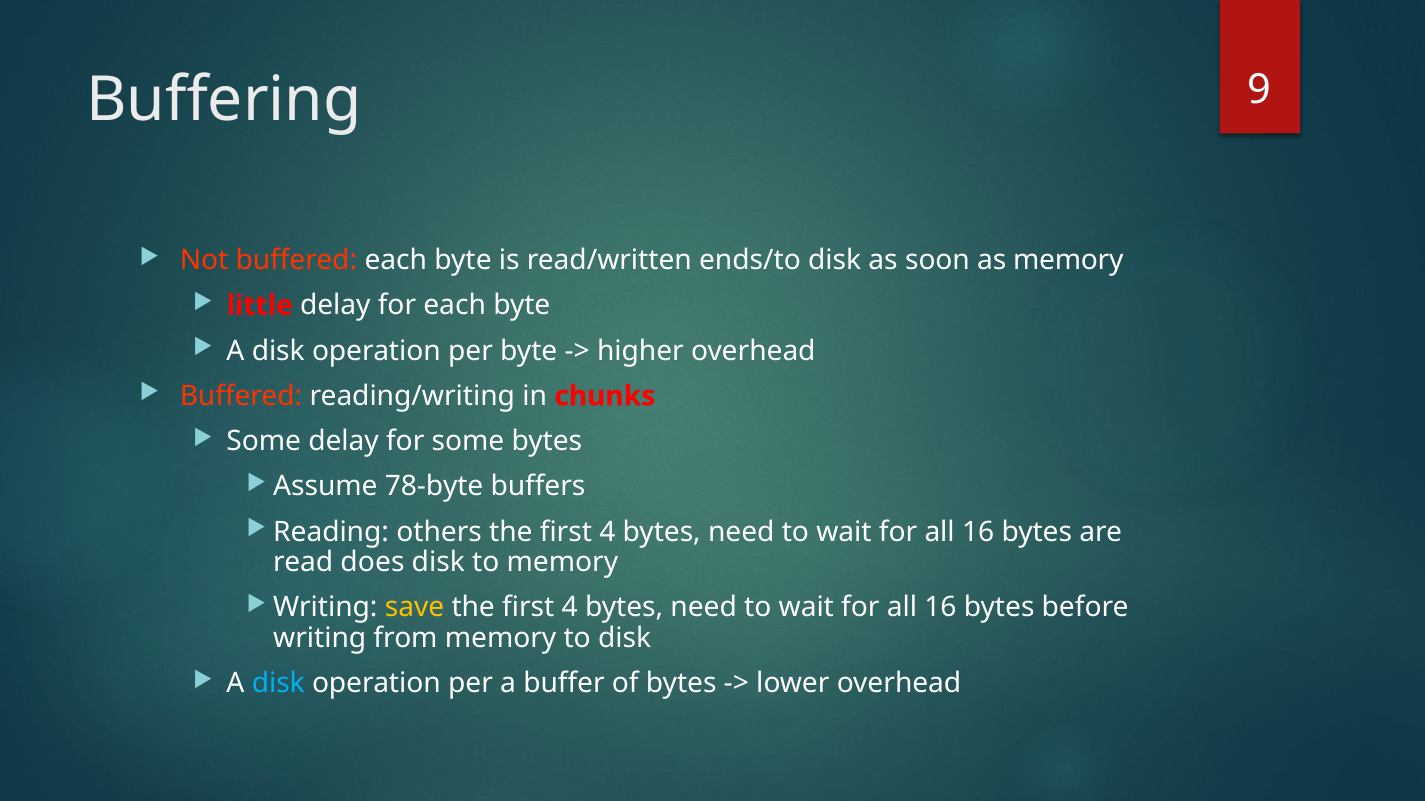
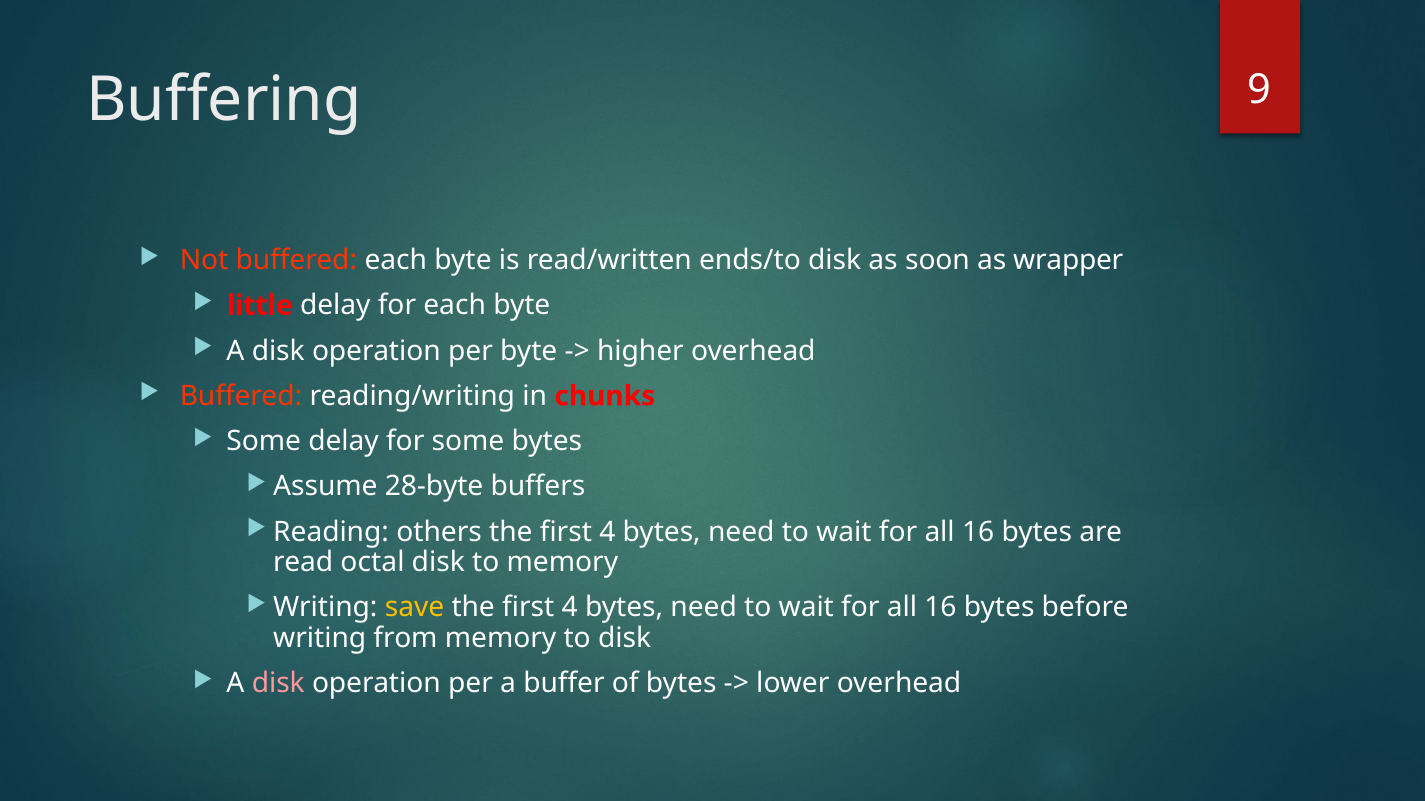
as memory: memory -> wrapper (1068, 260)
78-byte: 78-byte -> 28-byte (434, 487)
does: does -> octal (373, 563)
disk colour: light blue -> pink (278, 684)
